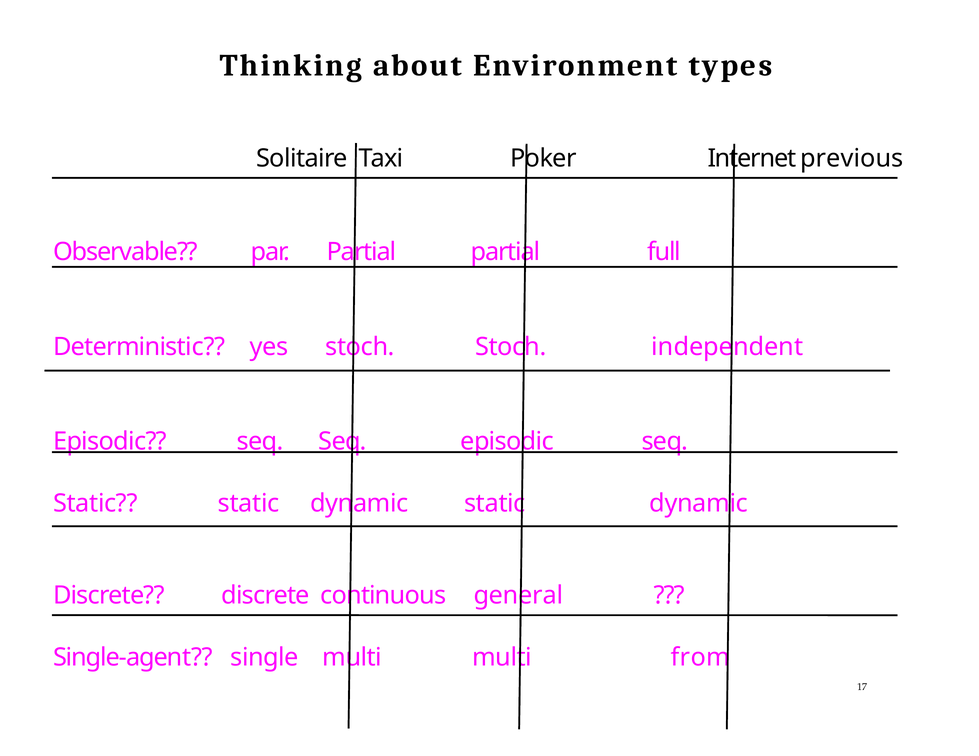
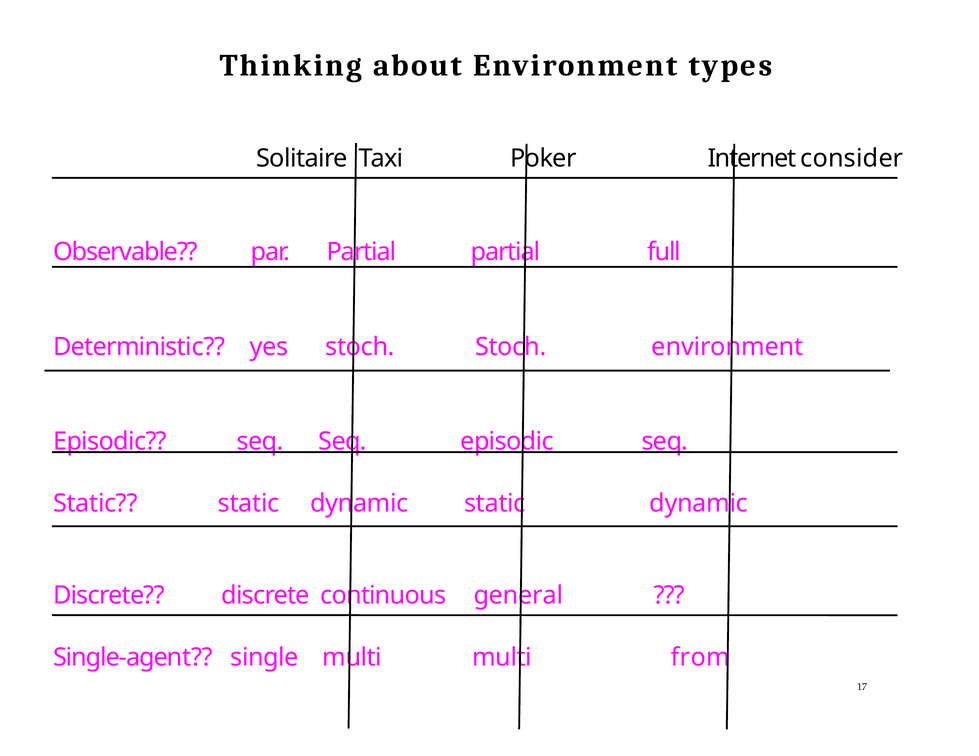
previous: previous -> consider (852, 159)
Stoch independent: independent -> environment (727, 347)
